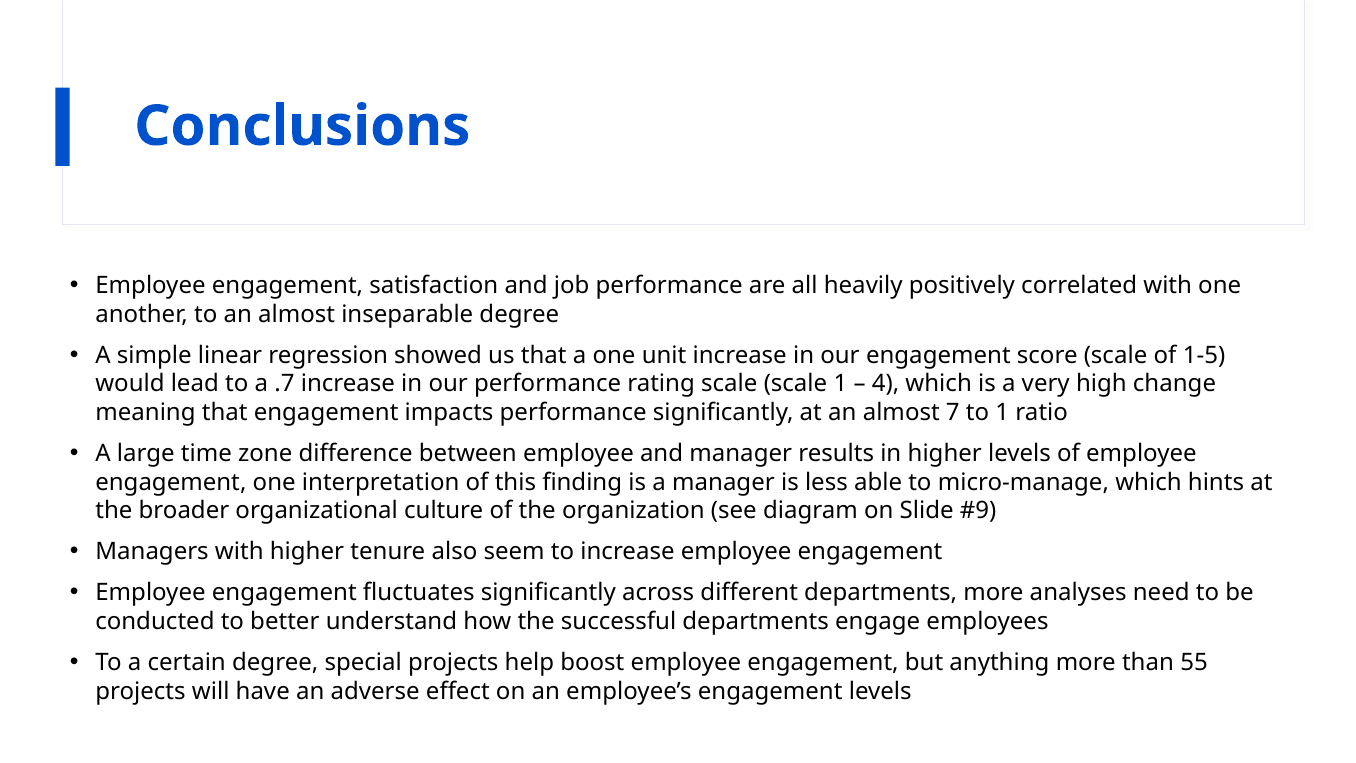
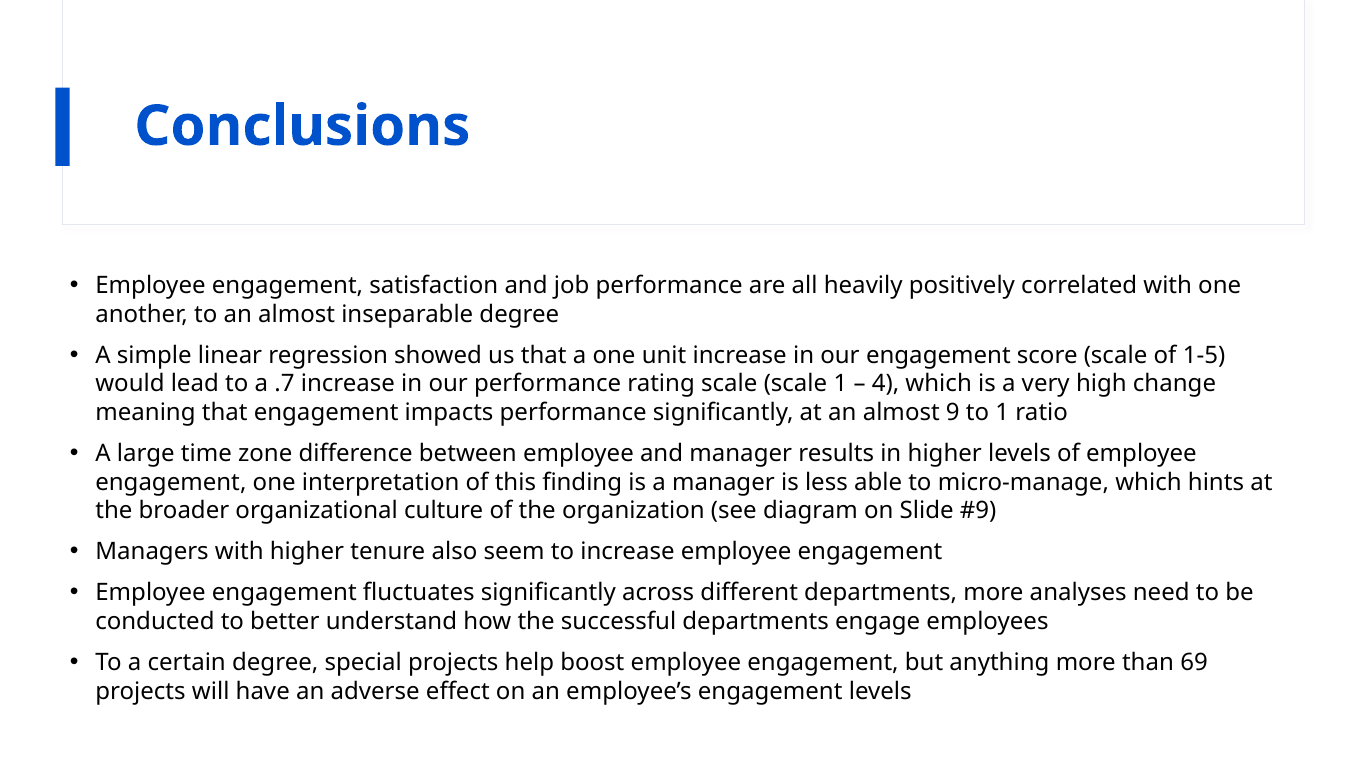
7: 7 -> 9 (953, 412)
55: 55 -> 69 (1194, 663)
